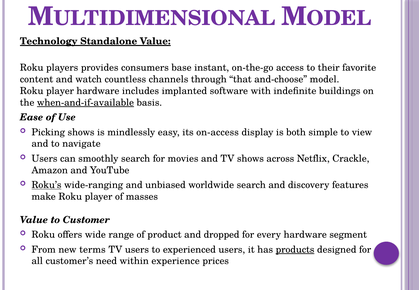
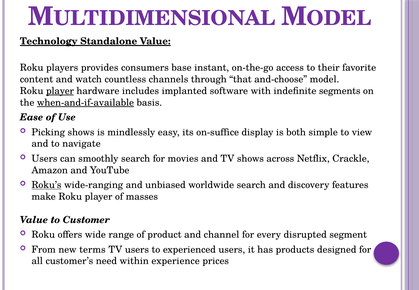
player underline: none -> present (60, 91)
buildings: buildings -> segments (340, 91)
on-access: on-access -> on-suffice (218, 132)
dropped: dropped -> channel (222, 235)
every hardware: hardware -> disrupted (305, 235)
products underline: present -> none (295, 250)
